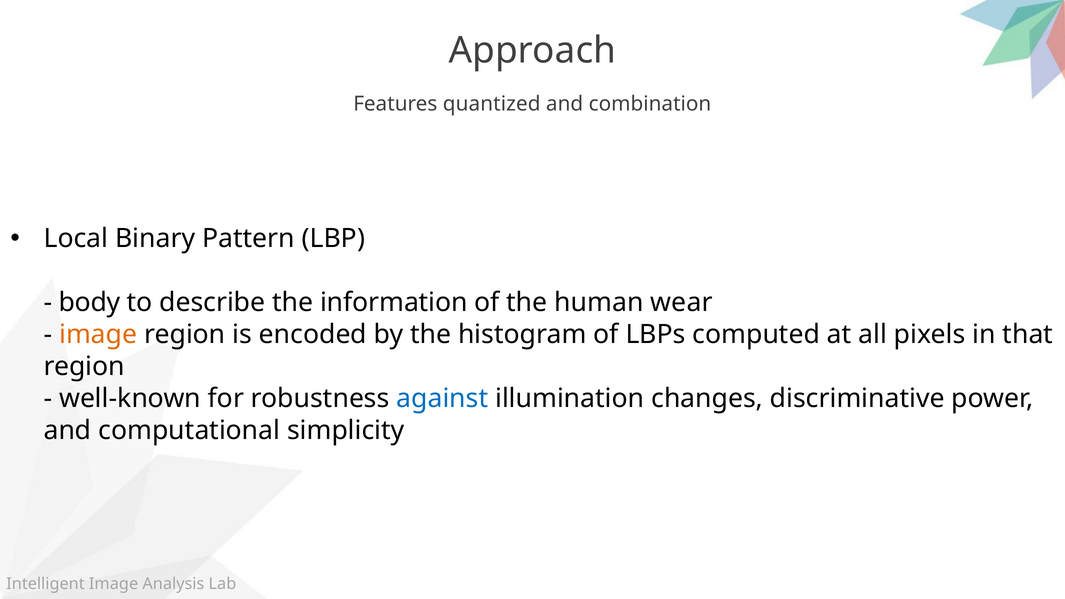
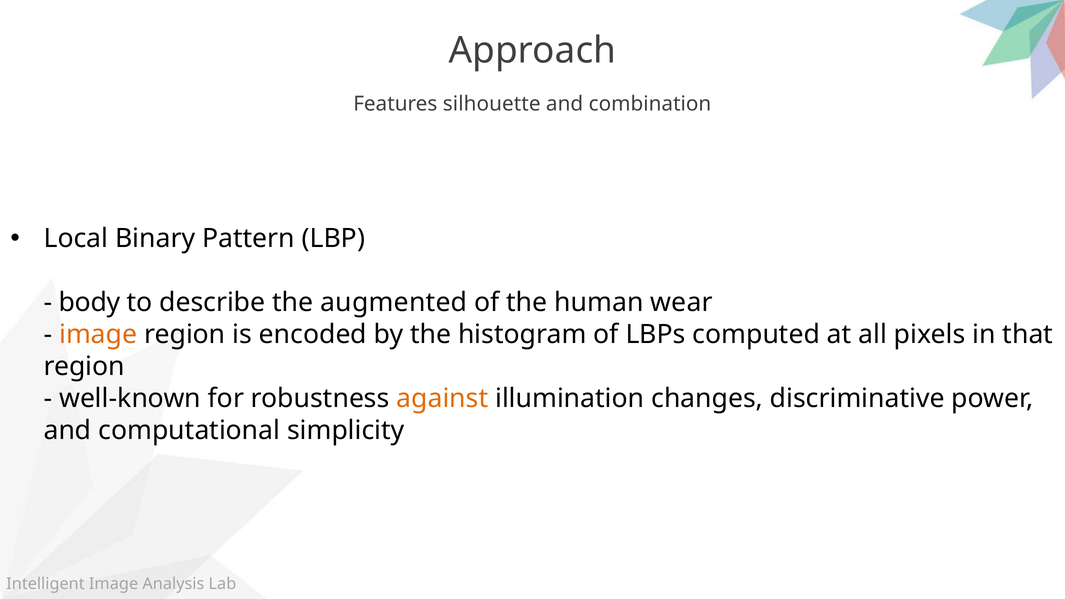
quantized: quantized -> silhouette (492, 104)
information: information -> augmented (394, 303)
against colour: blue -> orange (442, 398)
